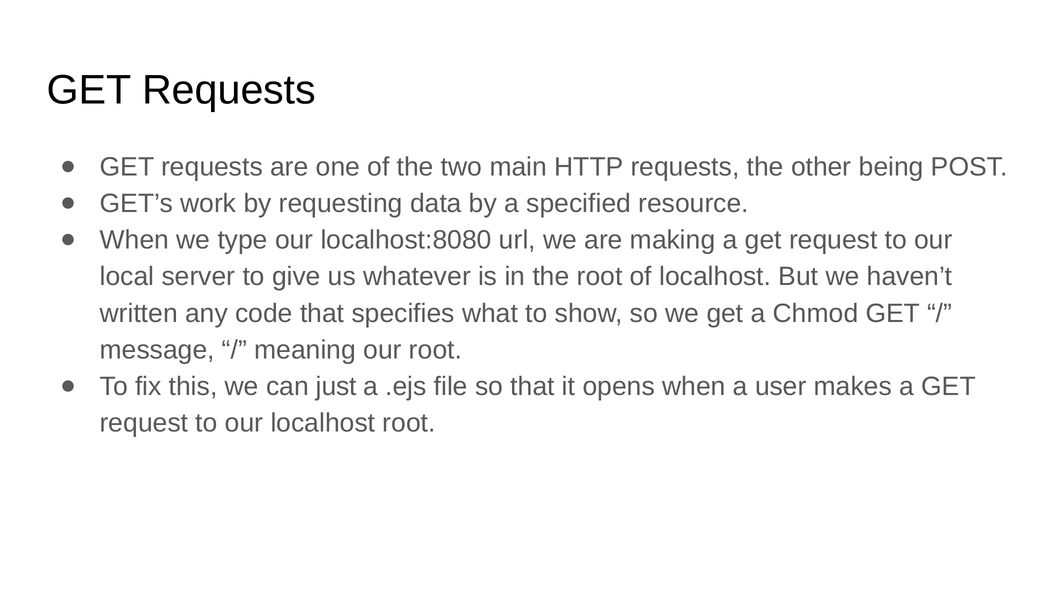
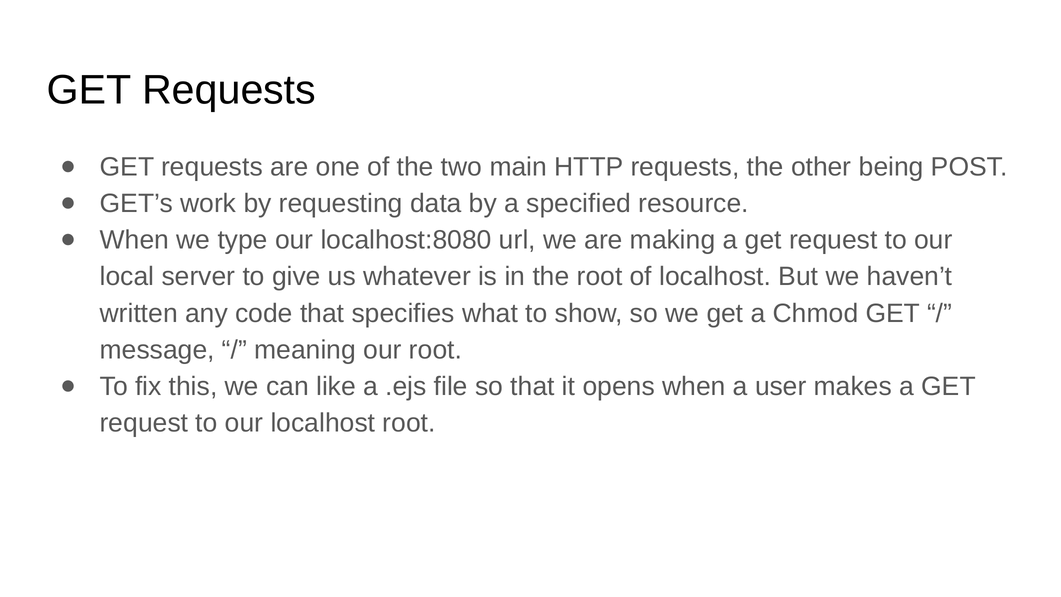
just: just -> like (336, 386)
